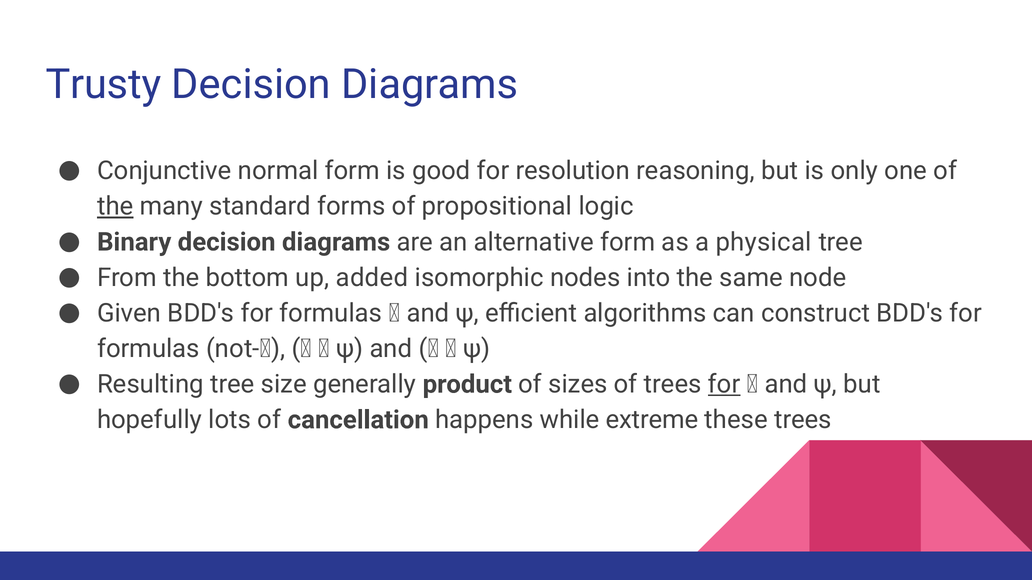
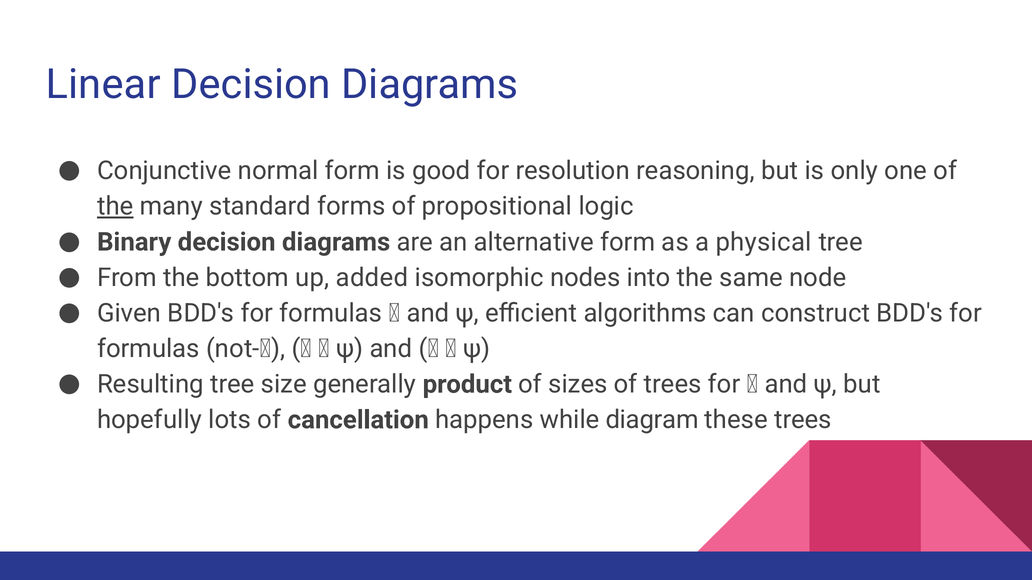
Trusty: Trusty -> Linear (103, 84)
for underline: present -> none (724, 385)
extreme: extreme -> diagram (652, 420)
